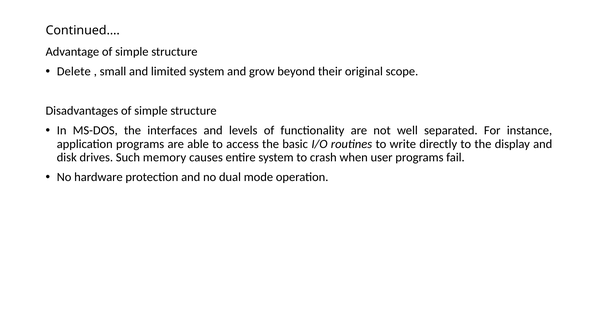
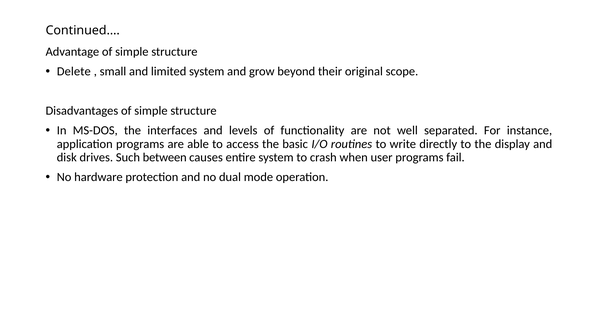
memory: memory -> between (165, 158)
